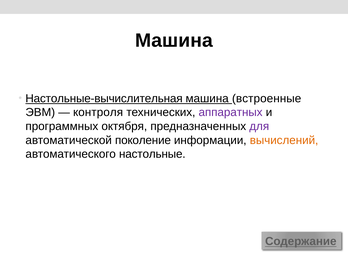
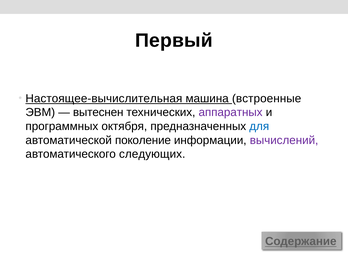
Машина: Машина -> Первый (174, 41)
Настольные-вычислительная: Настольные-вычислительная -> Настоящее-вычислительная (104, 98)
контроля: контроля -> вытеснен (98, 112)
для colour: purple -> blue (259, 126)
вычислений colour: orange -> purple (284, 140)
настольные: настольные -> следующих (152, 154)
